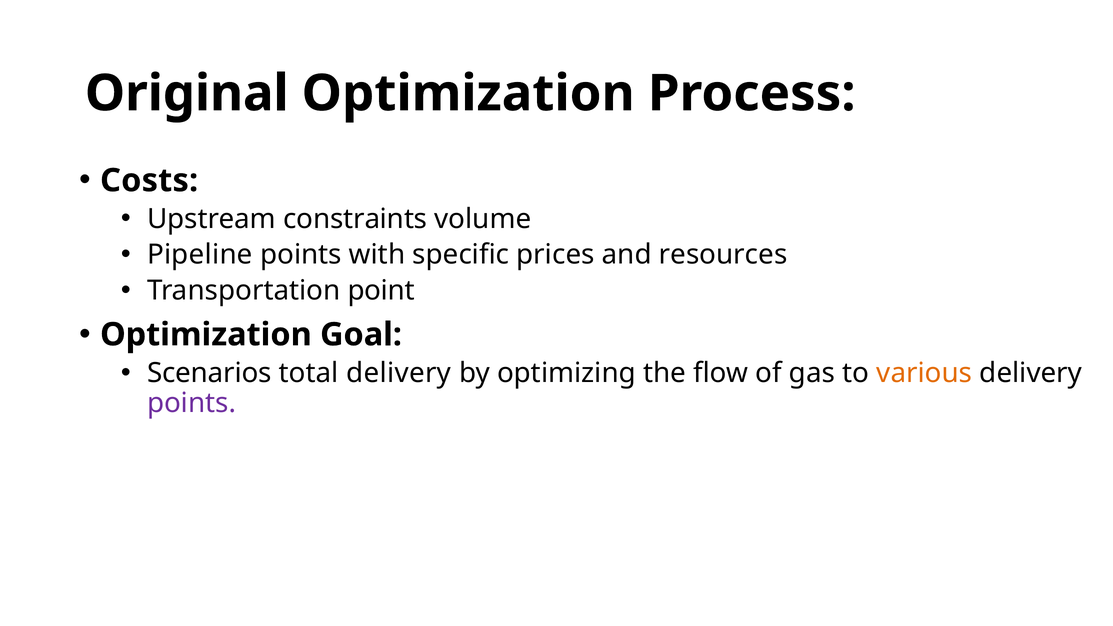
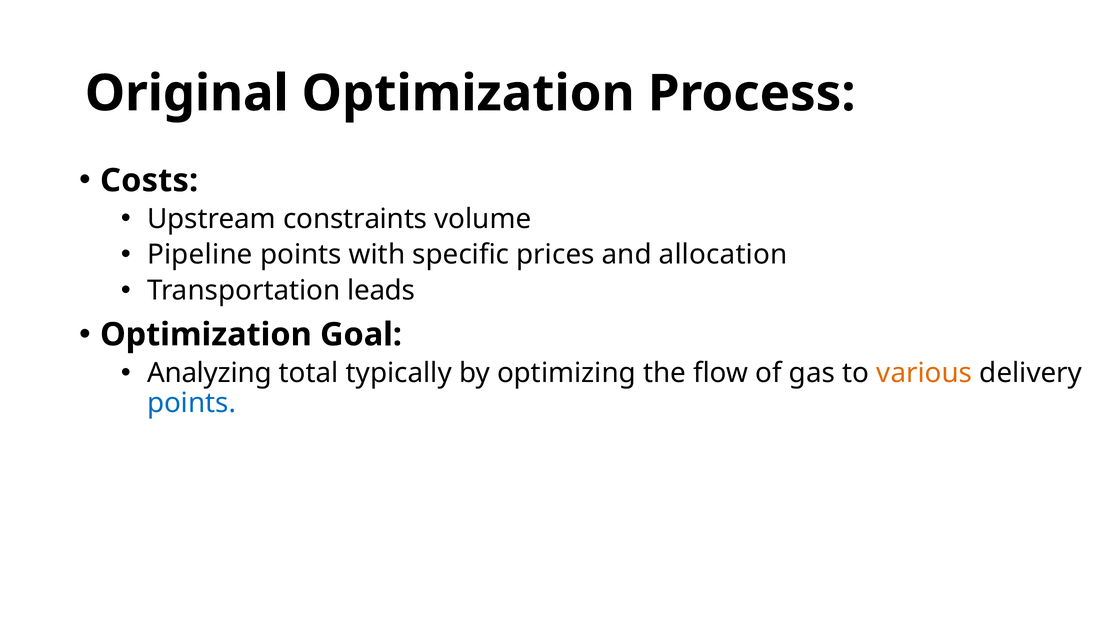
resources: resources -> allocation (723, 255)
point: point -> leads (381, 291)
Scenarios: Scenarios -> Analyzing (209, 373)
total delivery: delivery -> typically (399, 373)
points colour: purple -> blue (192, 403)
